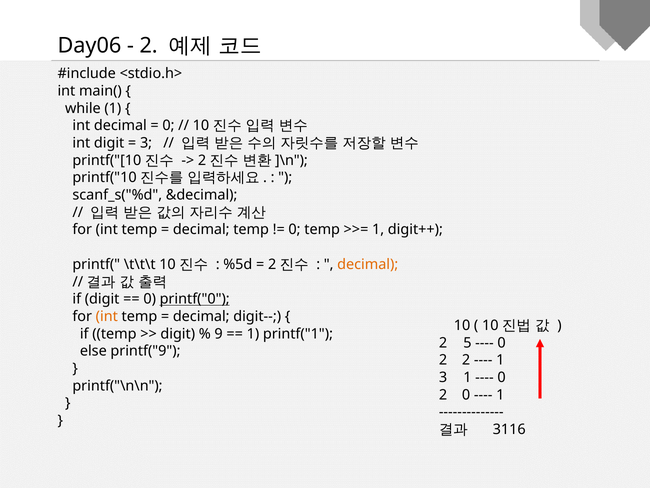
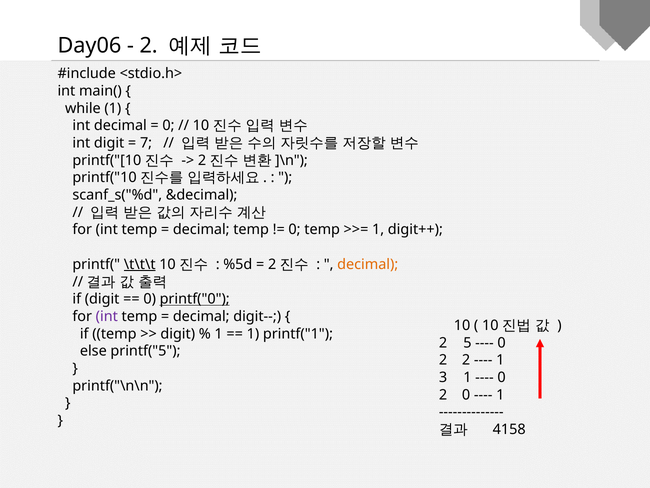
3: 3 -> 7 (146, 143)
\t\t\t underline: none -> present (140, 264)
int colour: orange -> purple (107, 316)
9: 9 -> 1 (219, 333)
printf("9: printf("9 -> printf("5 (145, 351)
3116: 3116 -> 4158 (509, 429)
